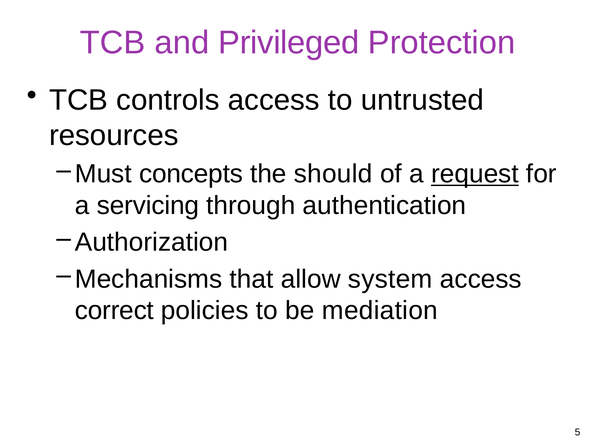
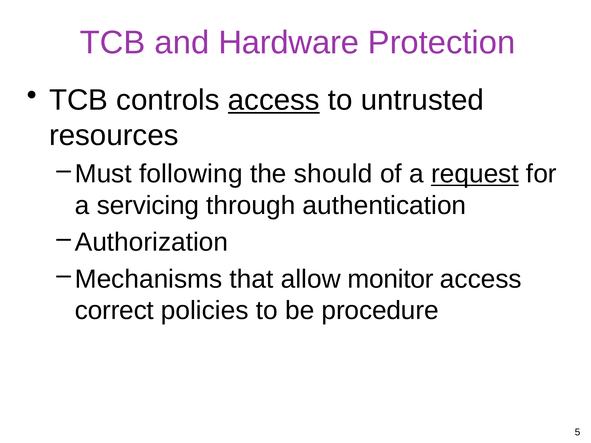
Privileged: Privileged -> Hardware (289, 43)
access underline: none -> present (274, 100)
concepts: concepts -> following (191, 174)
system: system -> monitor (390, 279)
mediation: mediation -> procedure (380, 311)
